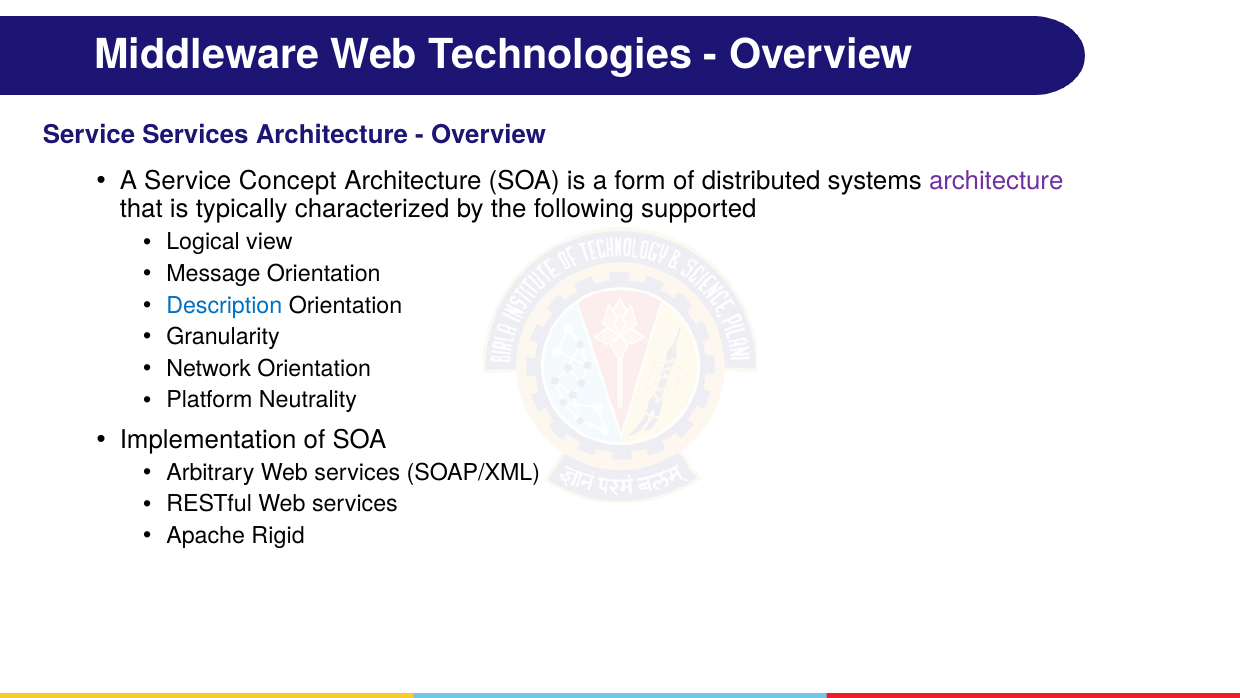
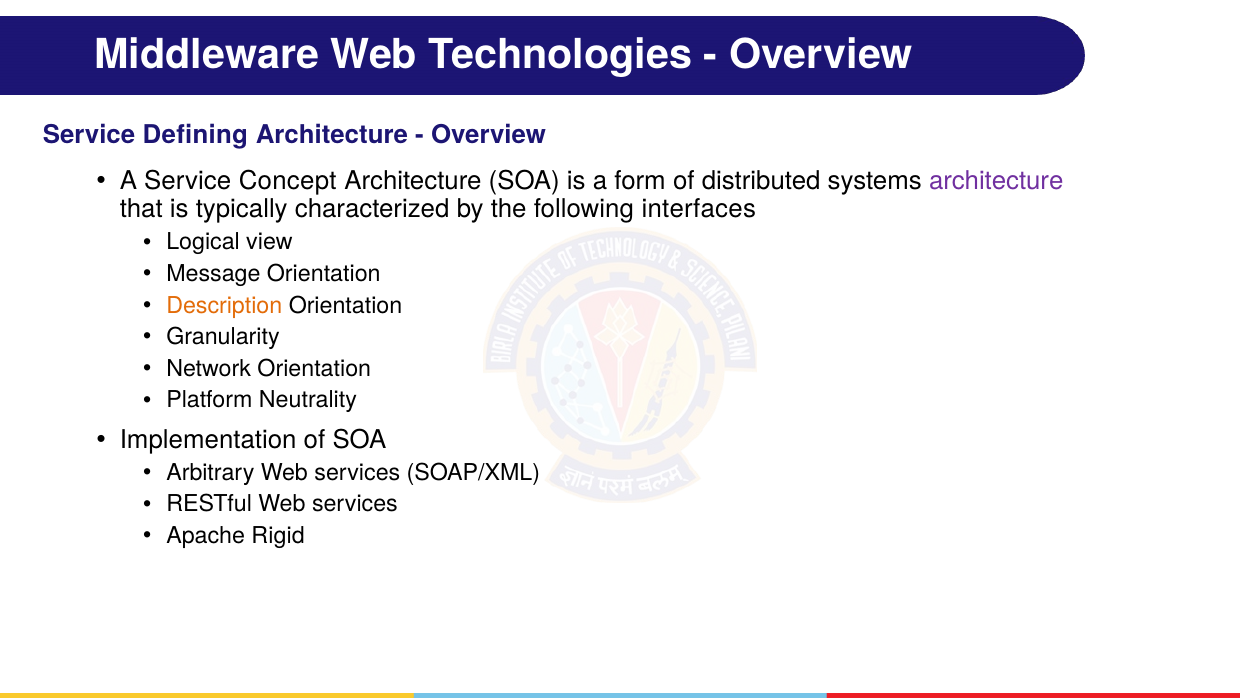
Service Services: Services -> Defining (195, 135)
supported: supported -> interfaces (699, 209)
Description colour: blue -> orange (224, 305)
